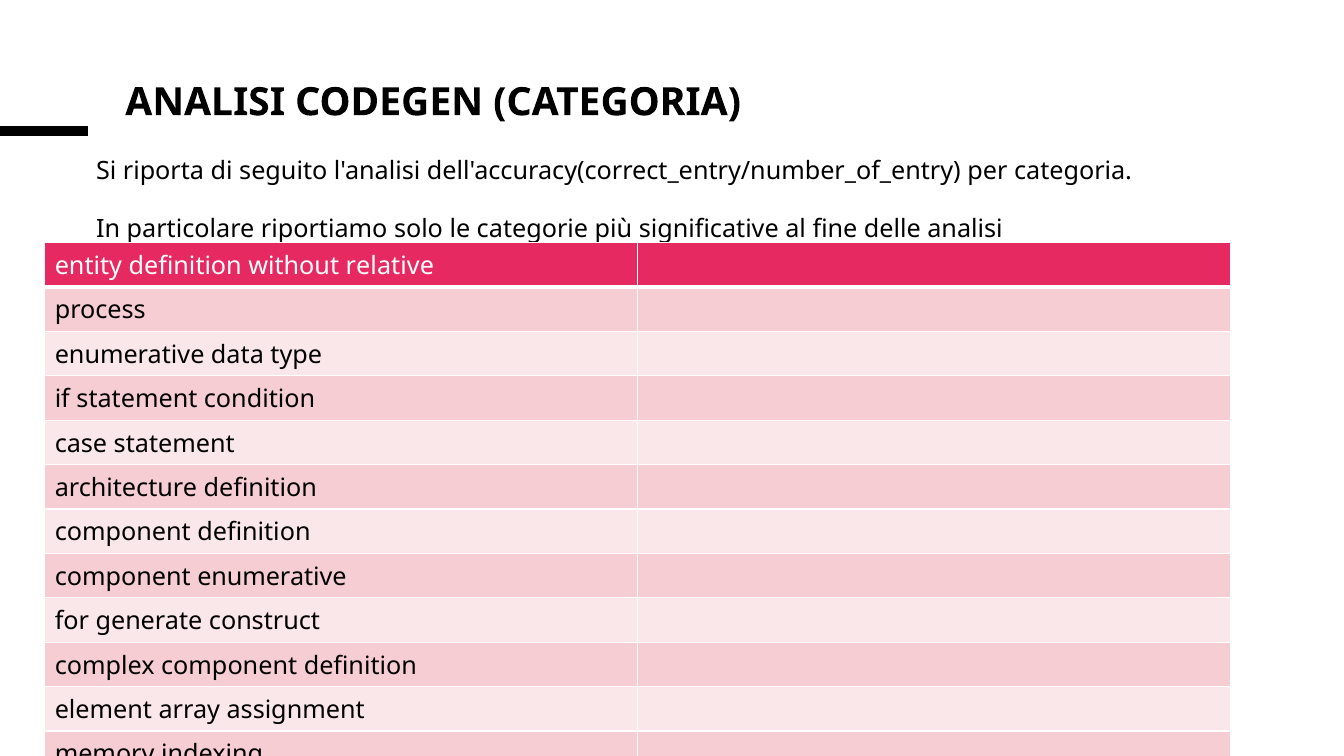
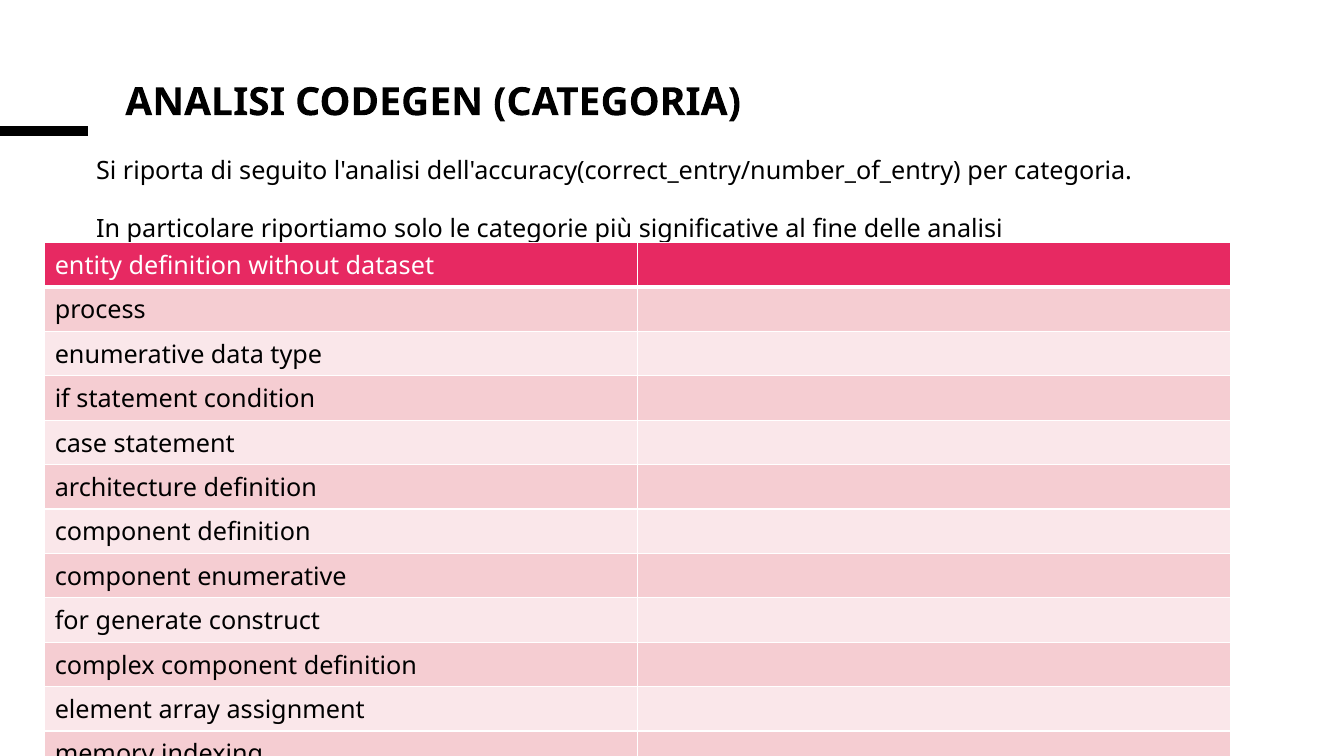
relative: relative -> dataset (390, 266)
